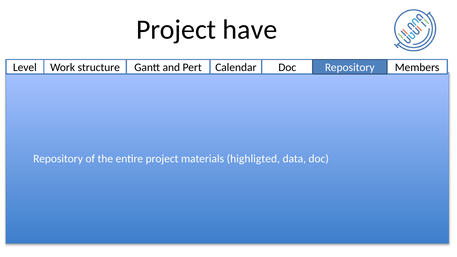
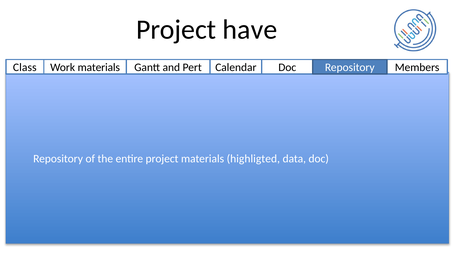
Level: Level -> Class (25, 68)
Work structure: structure -> materials (99, 68)
